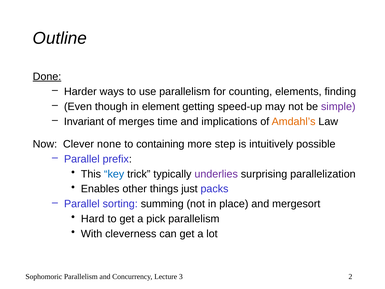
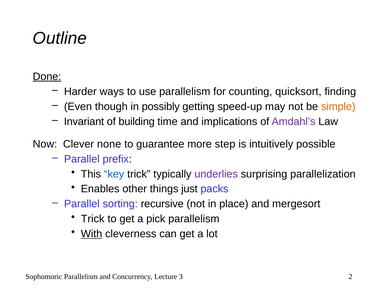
elements: elements -> quicksort (298, 91)
element: element -> possibly (161, 106)
simple colour: purple -> orange (338, 106)
merges: merges -> building (137, 121)
Amdahl’s colour: orange -> purple (294, 121)
containing: containing -> guarantee (160, 144)
summing: summing -> recursive (162, 204)
Hard: Hard -> Trick (93, 219)
With underline: none -> present (92, 234)
